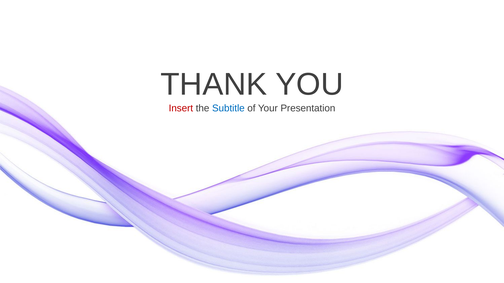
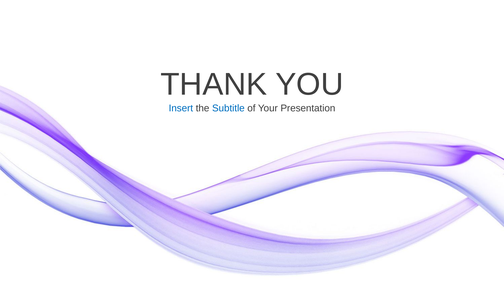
Insert colour: red -> blue (181, 109)
